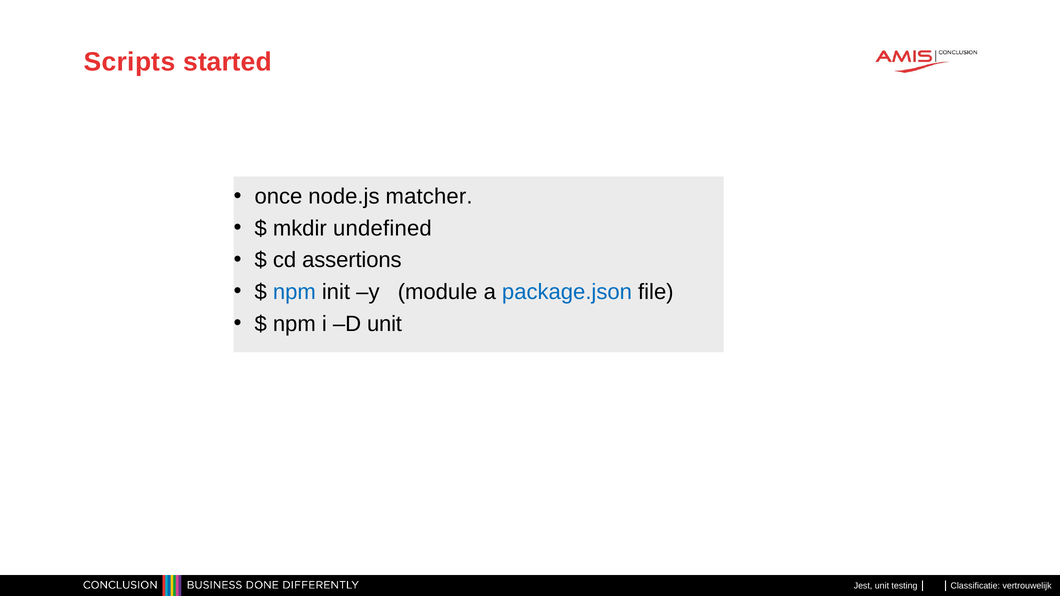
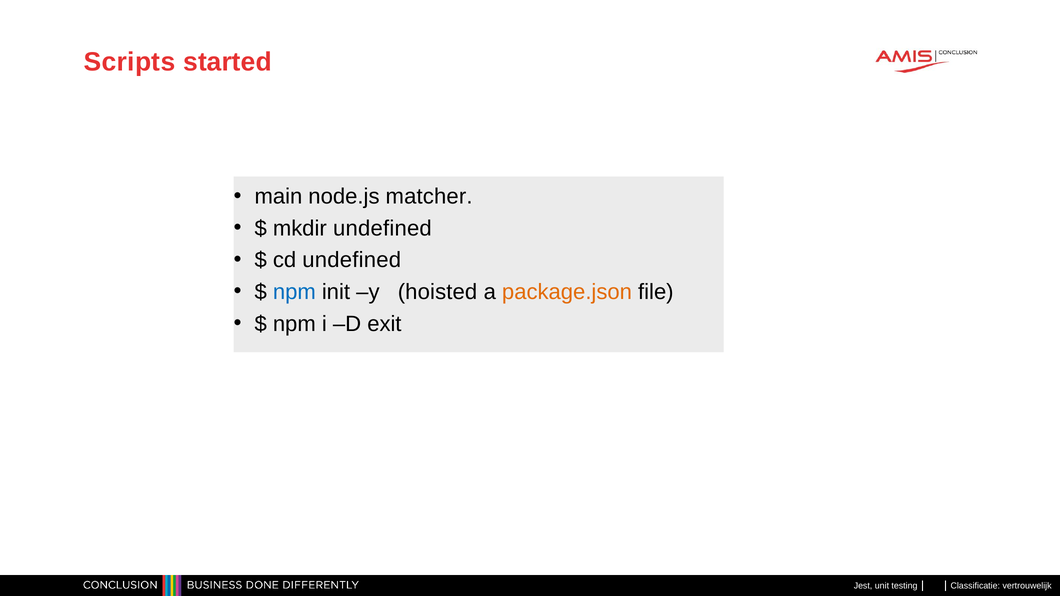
once: once -> main (278, 197)
cd assertions: assertions -> undefined (352, 260)
module: module -> hoisted (438, 292)
package.json colour: blue -> orange (567, 292)
D unit: unit -> exit (384, 324)
